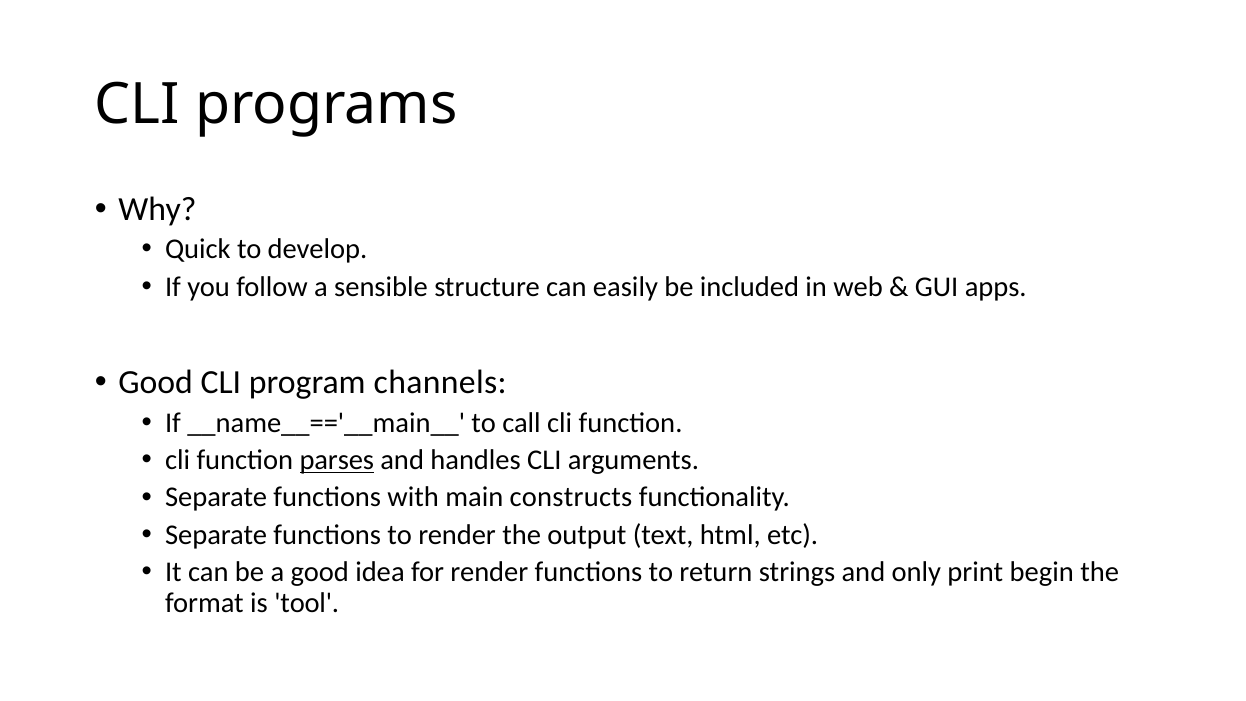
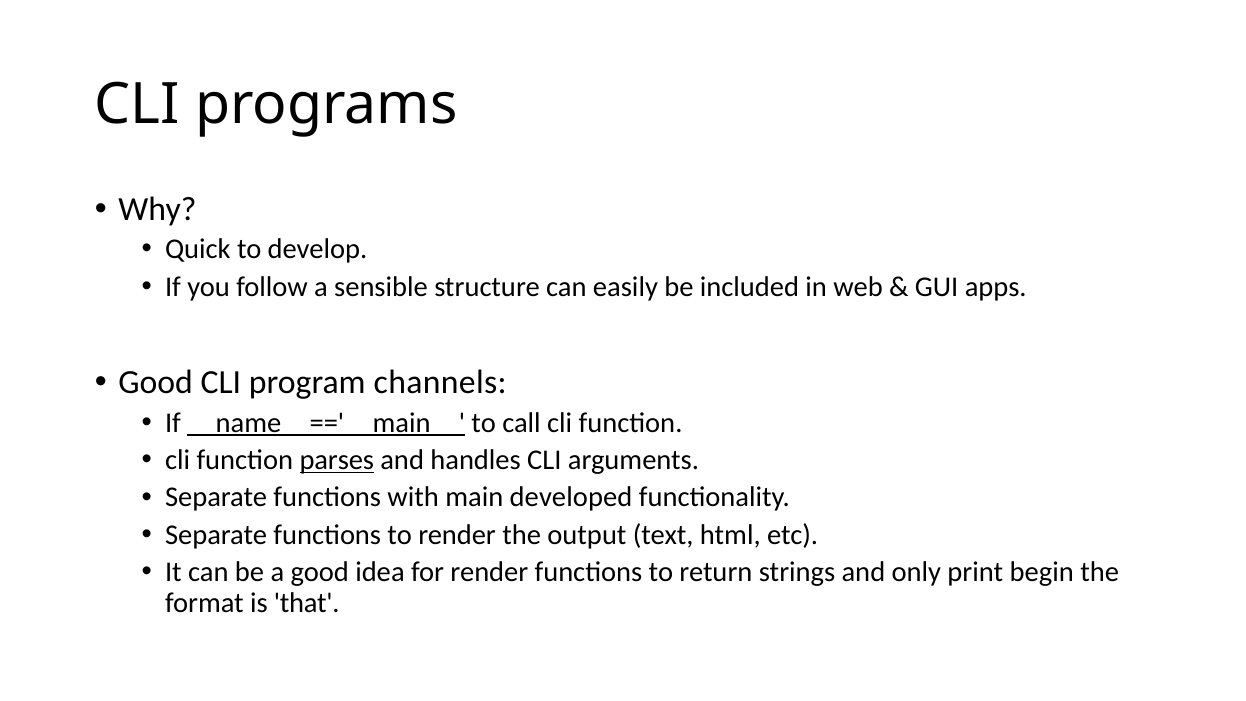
__name__=='__main__ underline: none -> present (326, 423)
constructs: constructs -> developed (571, 497)
tool: tool -> that (307, 603)
